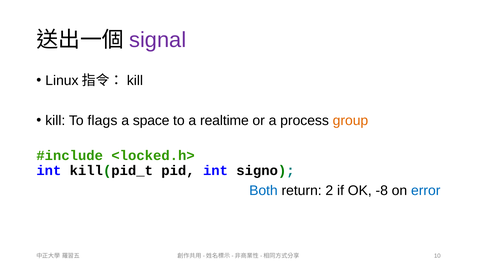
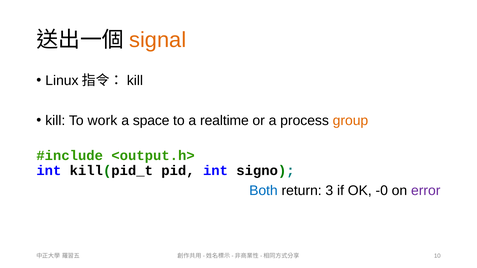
signal colour: purple -> orange (158, 40)
flags: flags -> work (102, 121)
<locked.h>: <locked.h> -> <output.h> (153, 156)
2: 2 -> 3 (329, 191)
-8: -8 -> -0 (382, 191)
error colour: blue -> purple (426, 191)
